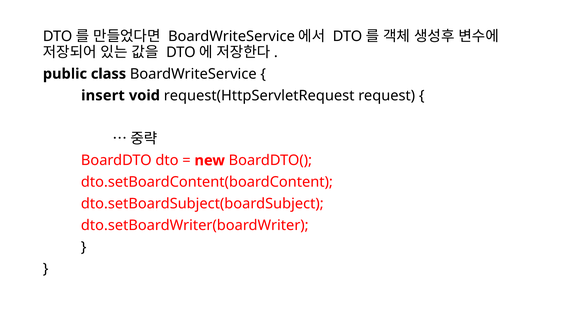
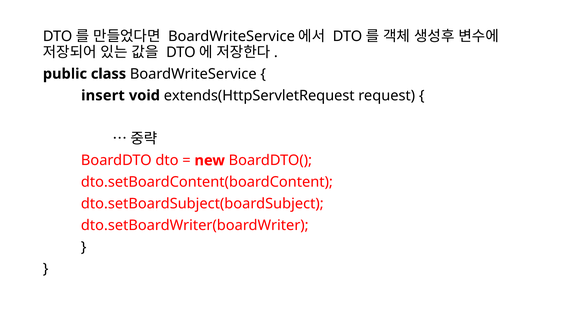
request(HttpServletRequest: request(HttpServletRequest -> extends(HttpServletRequest (259, 96)
